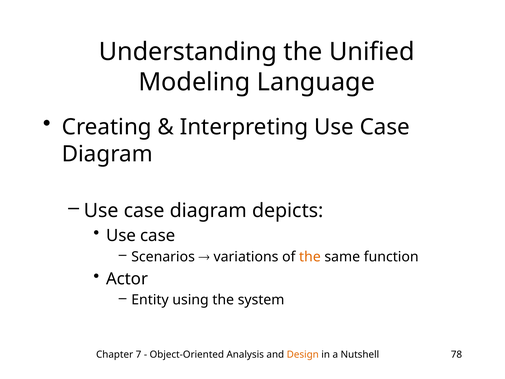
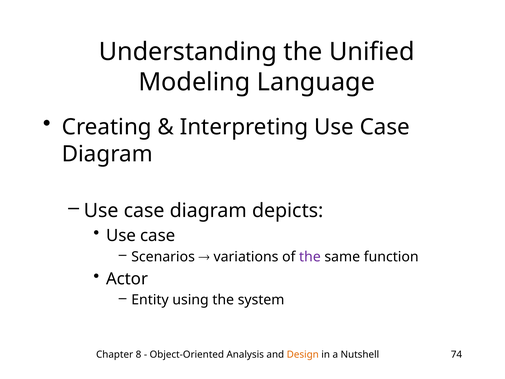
the colour: orange -> purple (310, 257)
7: 7 -> 8 (139, 354)
78: 78 -> 74 (456, 354)
